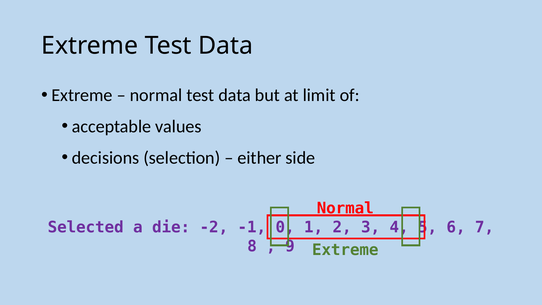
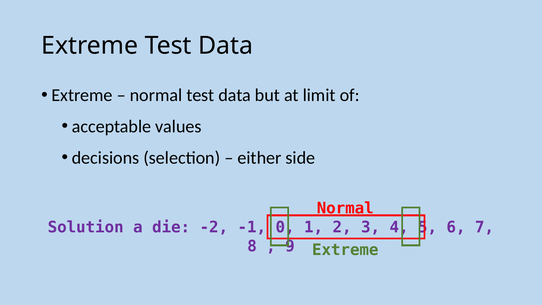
Selected: Selected -> Solution (86, 227)
